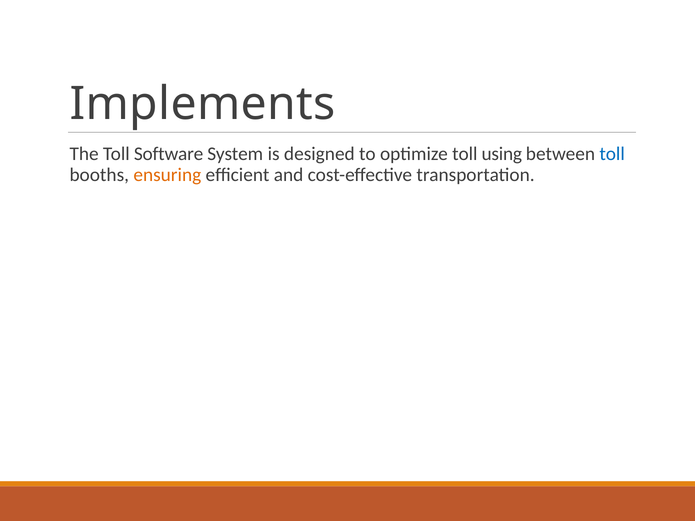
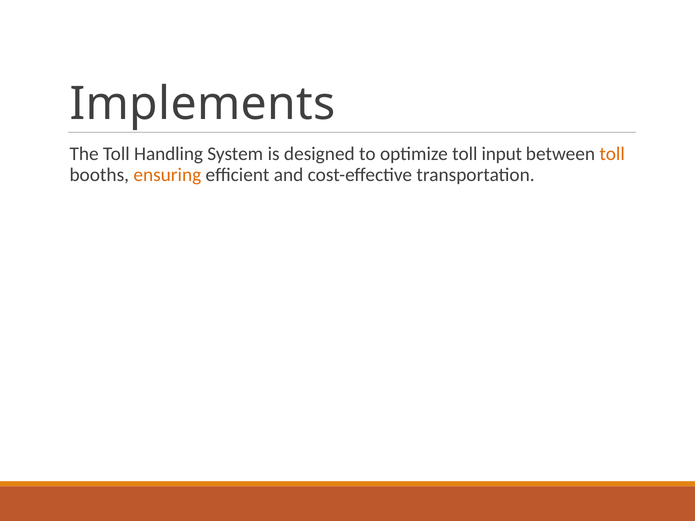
Software: Software -> Handling (169, 154)
using: using -> input (502, 154)
toll colour: blue -> orange (612, 154)
